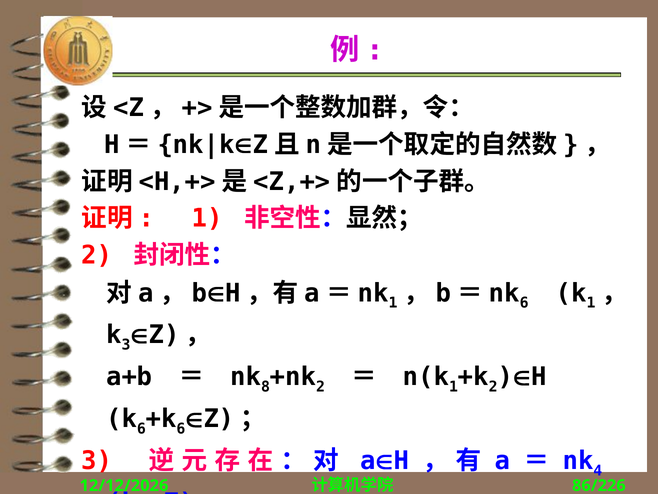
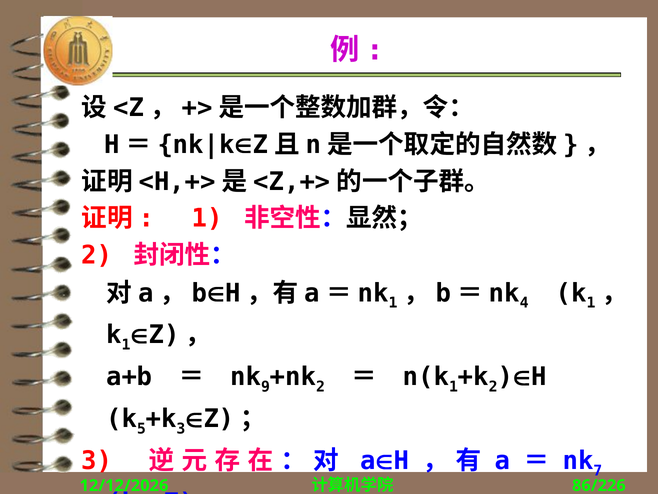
6: 6 -> 4 (524, 303)
3: 3 -> 1 (126, 345)
8: 8 -> 9 (266, 387)
6: 6 -> 5 (141, 428)
6: 6 -> 3 (181, 428)
4: 4 -> 7 (598, 470)
